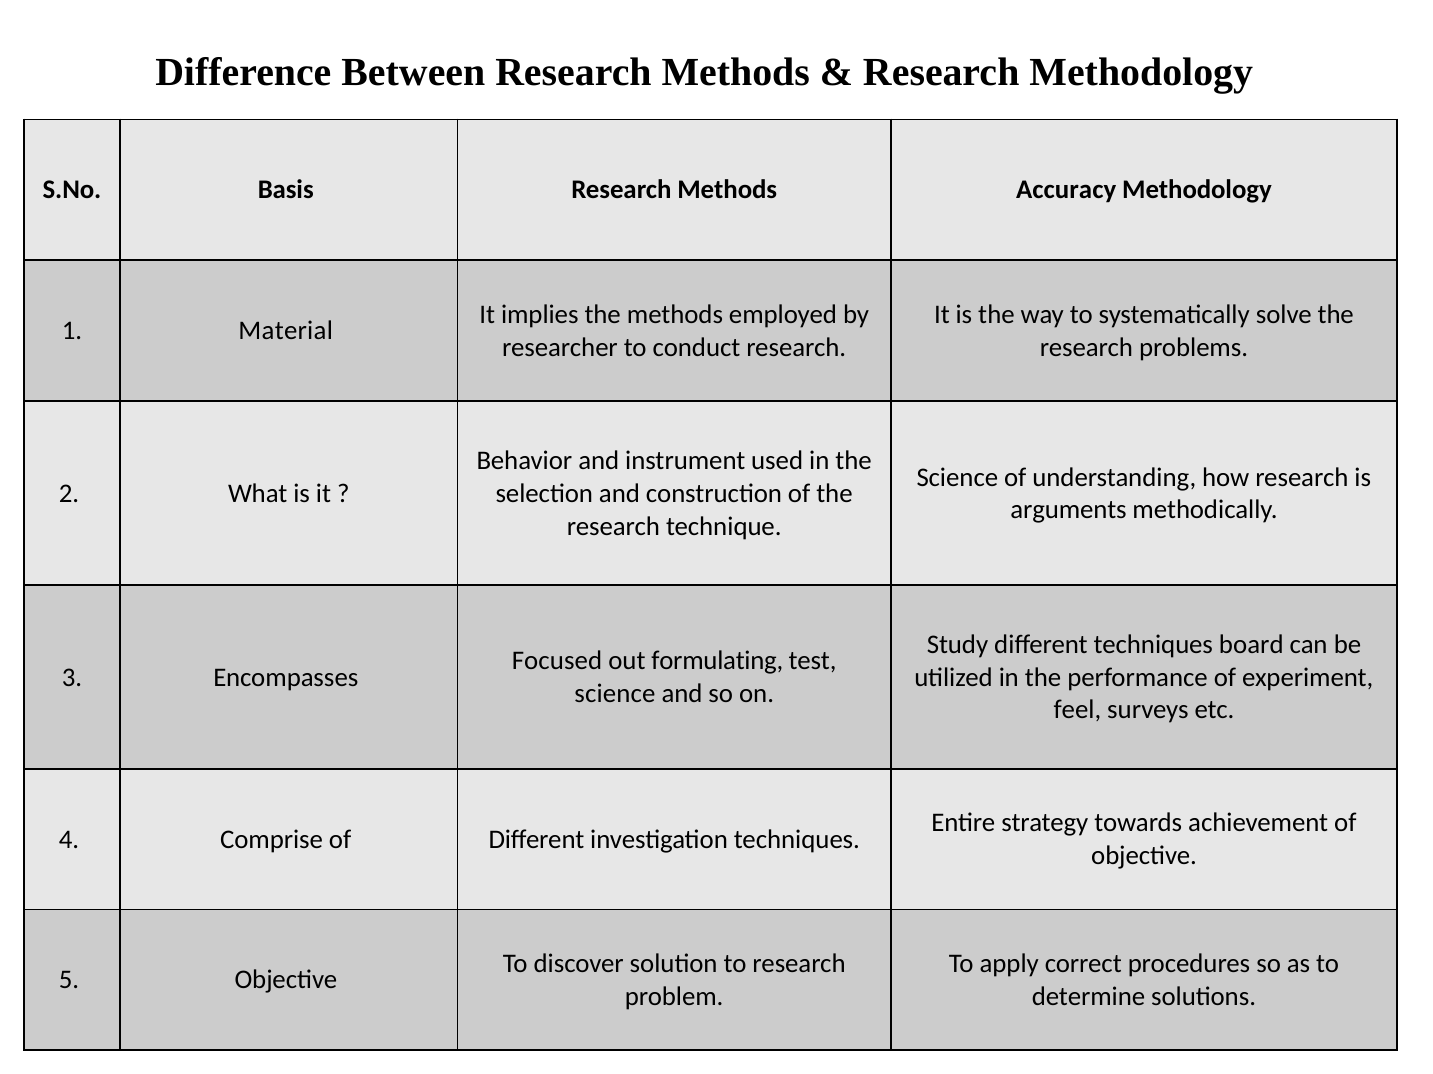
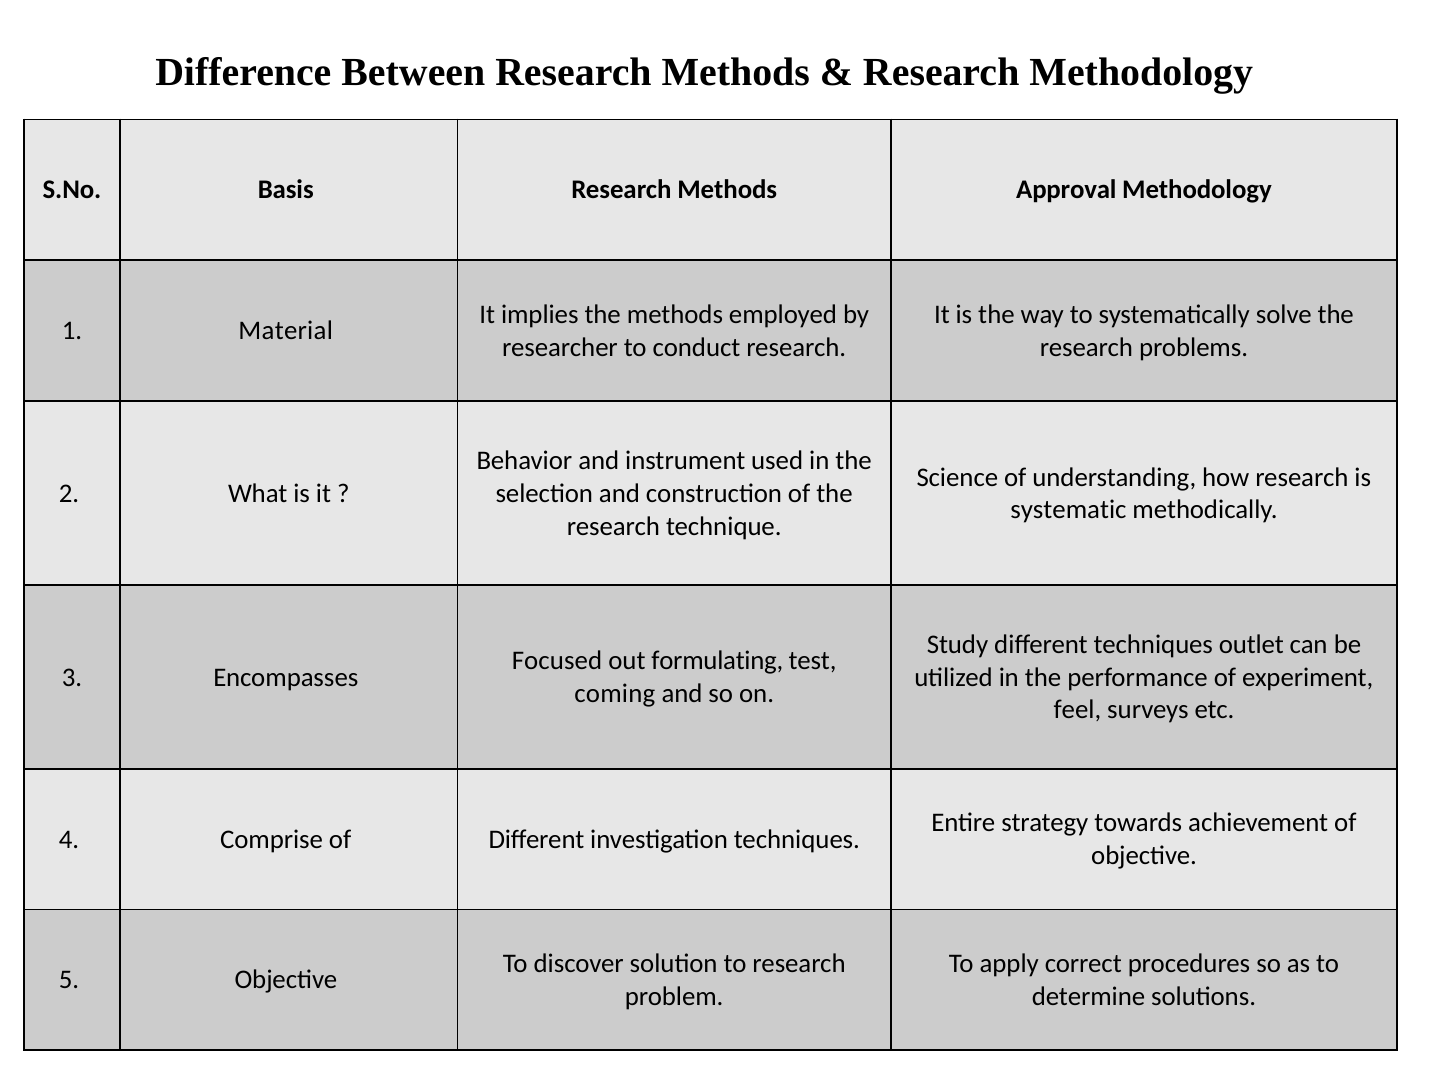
Accuracy: Accuracy -> Approval (1066, 190)
arguments: arguments -> systematic (1068, 510)
board: board -> outlet (1251, 645)
science: science -> coming (615, 694)
